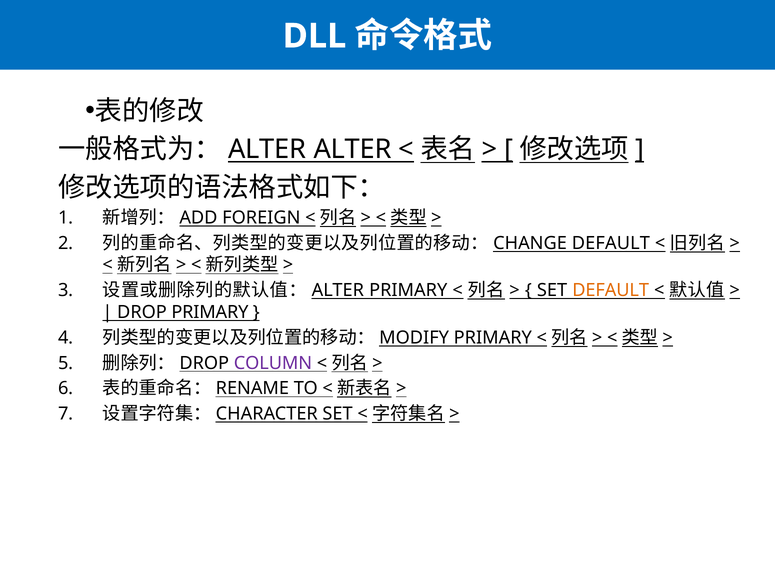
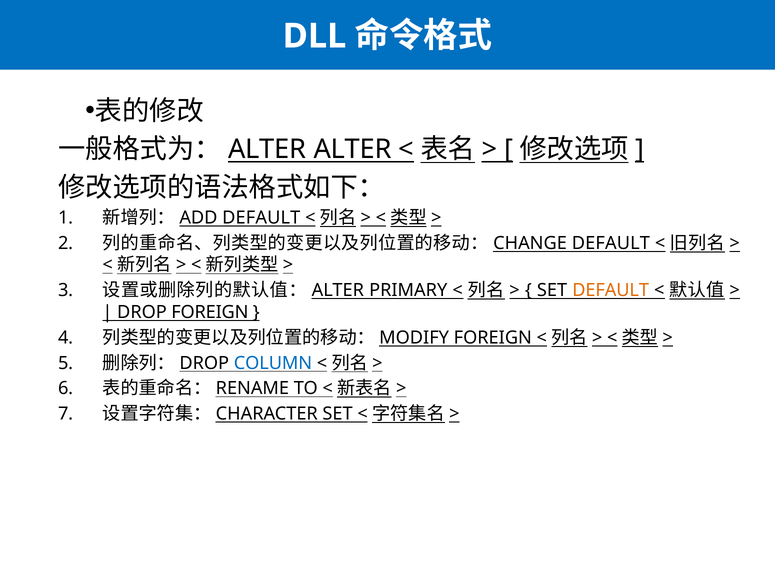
FOREIGN: FOREIGN -> DEFAULT (261, 218)
DROP PRIMARY: PRIMARY -> FOREIGN (210, 312)
PRIMARY: PRIMARY -> FOREIGN (493, 338)
COLUMN colour: purple -> blue (273, 363)
